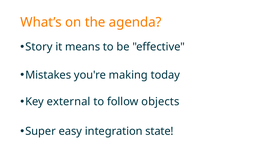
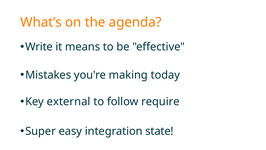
Story: Story -> Write (39, 47)
objects: objects -> require (160, 101)
